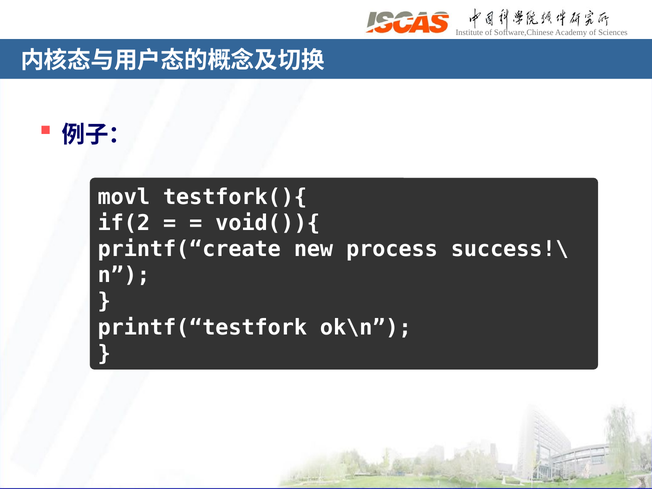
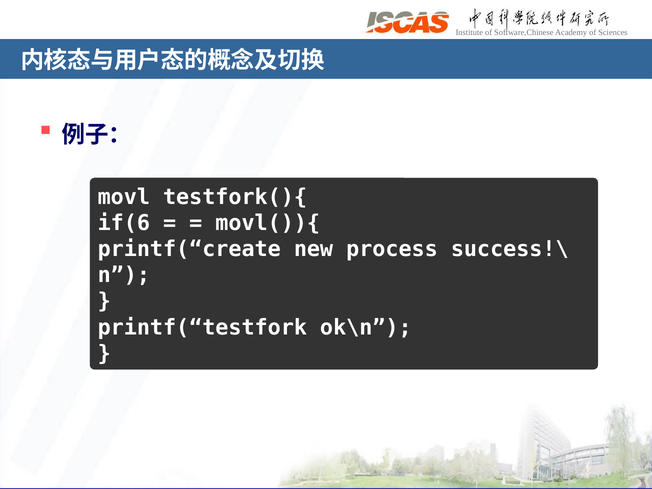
if(2: if(2 -> if(6 (124, 223)
void()){: void()){ -> movl()){ (268, 223)
